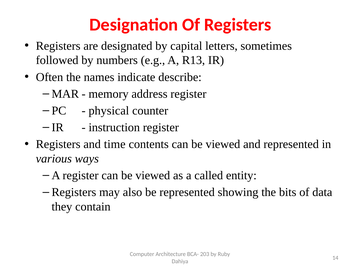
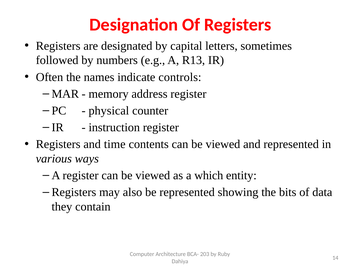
describe: describe -> controls (180, 77)
called: called -> which (209, 175)
